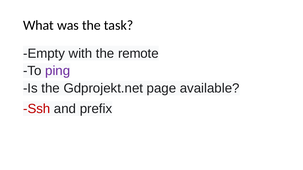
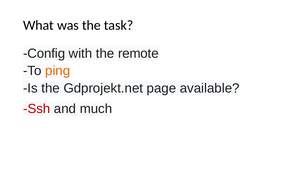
Empty: Empty -> Config (44, 54)
ping colour: purple -> orange (58, 71)
prefix: prefix -> much (96, 109)
